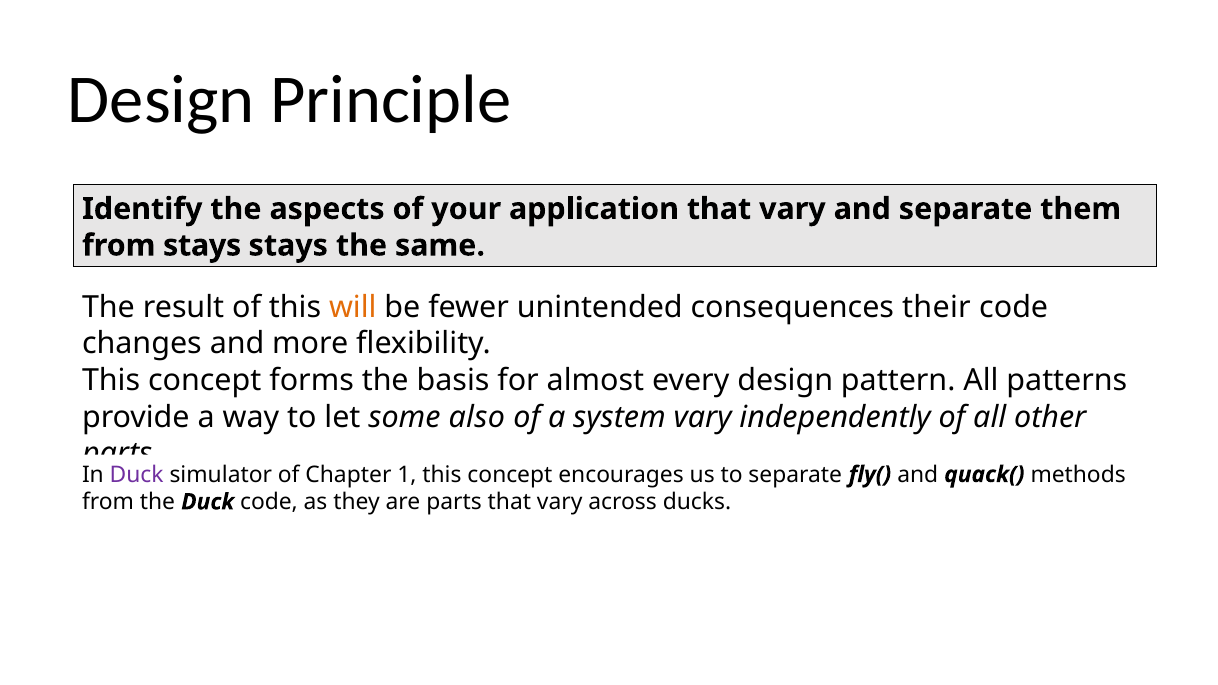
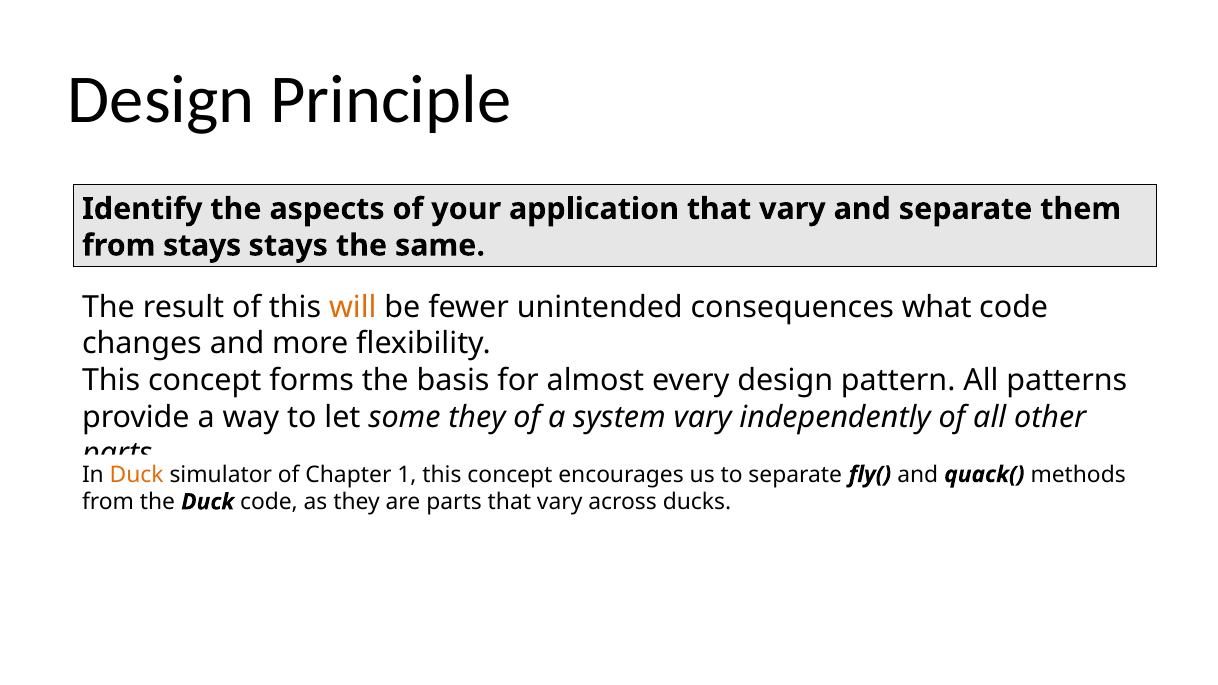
their: their -> what (937, 307)
some also: also -> they (477, 417)
Duck colour: purple -> orange (137, 475)
